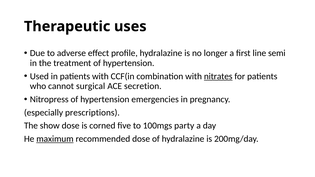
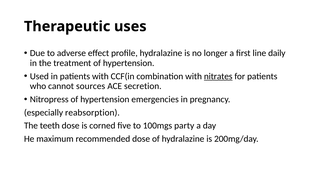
semi: semi -> daily (277, 53)
surgical: surgical -> sources (91, 86)
prescriptions: prescriptions -> reabsorption (92, 113)
show: show -> teeth (50, 126)
maximum underline: present -> none (55, 139)
